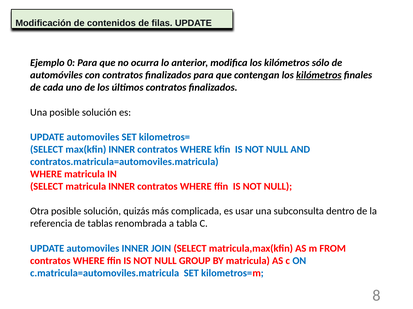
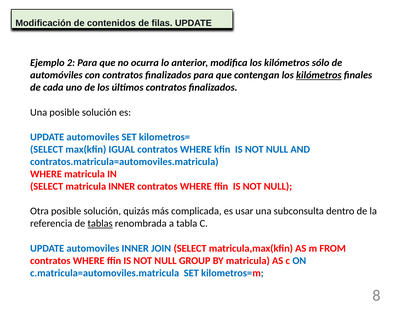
0: 0 -> 2 (71, 63)
max(kfin INNER: INNER -> IGUAL (122, 150)
tablas underline: none -> present (100, 224)
